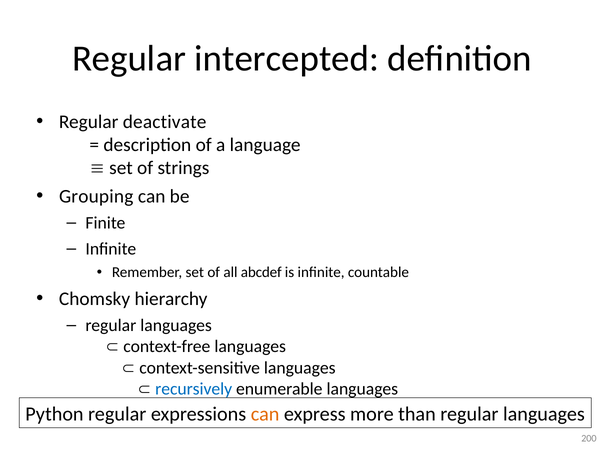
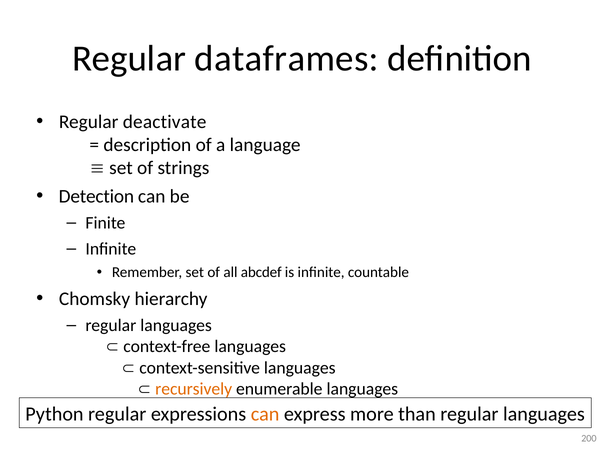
intercepted: intercepted -> dataframes (287, 59)
Grouping: Grouping -> Detection (96, 197)
recursively colour: blue -> orange (194, 390)
